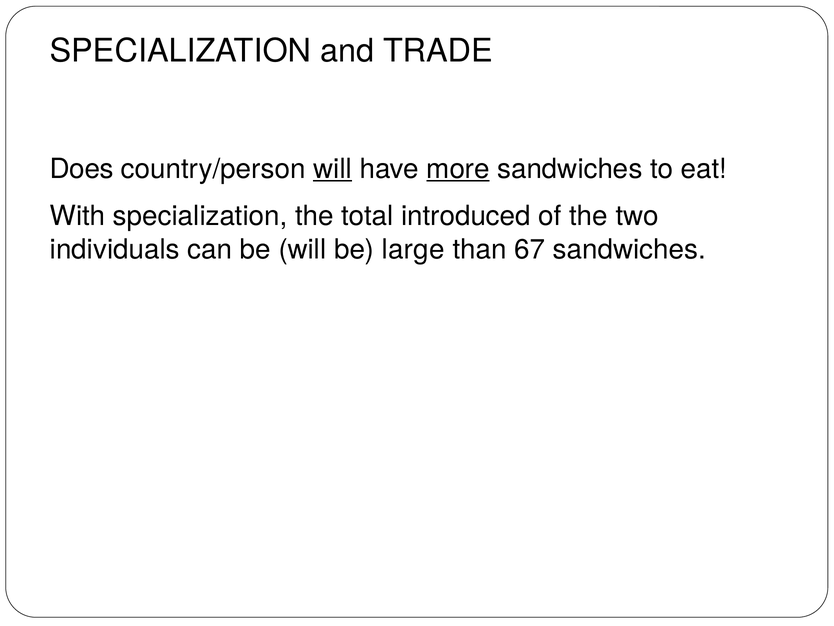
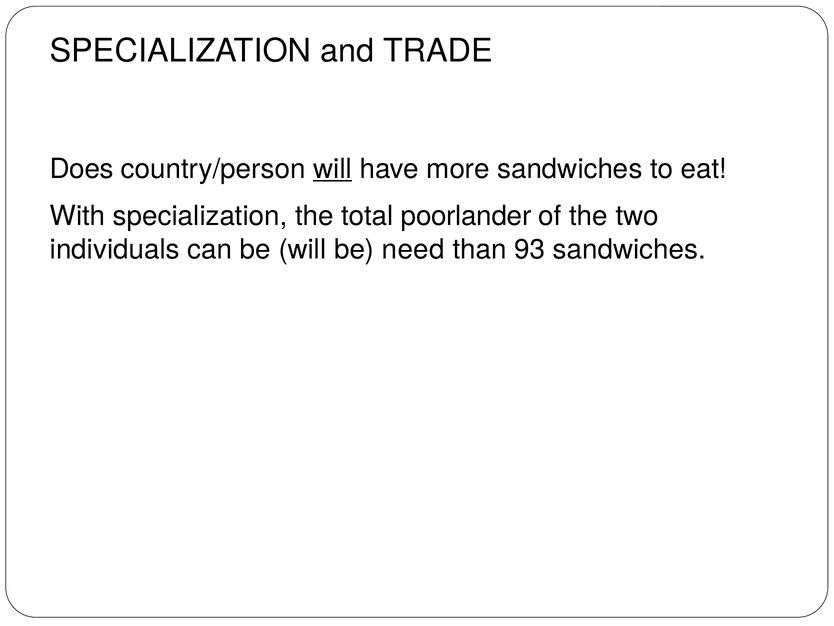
more underline: present -> none (458, 169)
introduced: introduced -> poorlander (466, 216)
large: large -> need (413, 249)
67: 67 -> 93 (530, 249)
